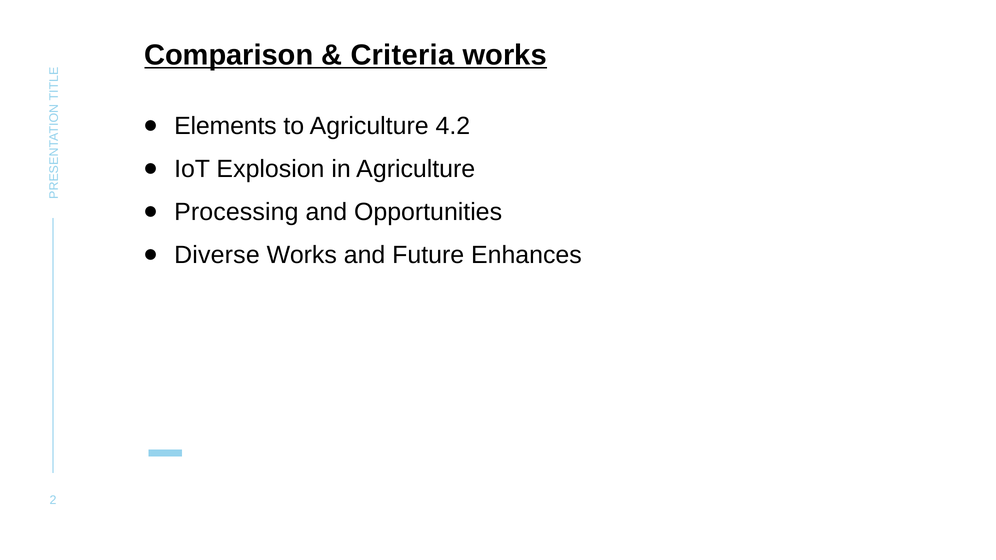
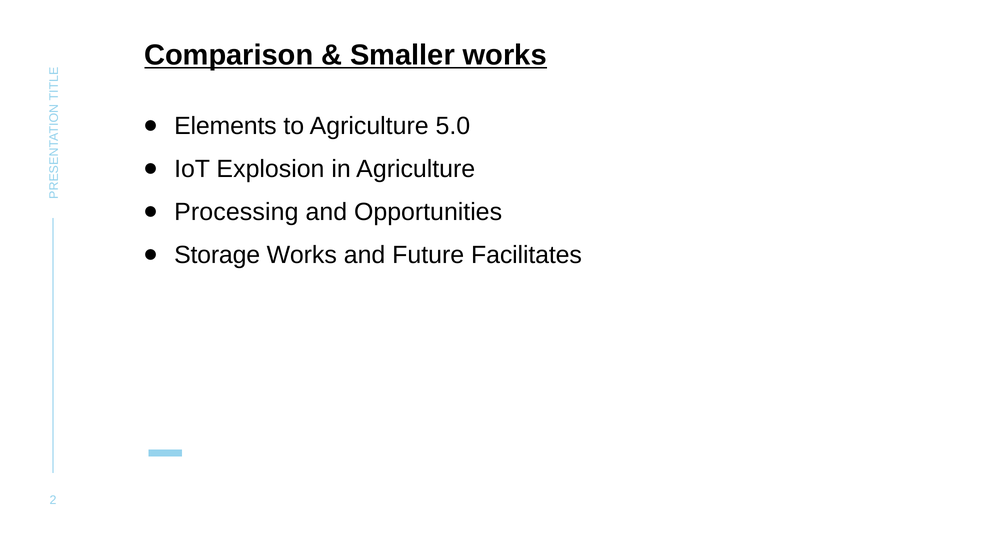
Criteria: Criteria -> Smaller (403, 55)
4.2: 4.2 -> 5.0 (453, 126)
Diverse: Diverse -> Storage (217, 255)
Enhances: Enhances -> Facilitates (526, 255)
